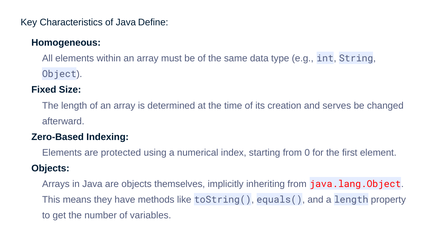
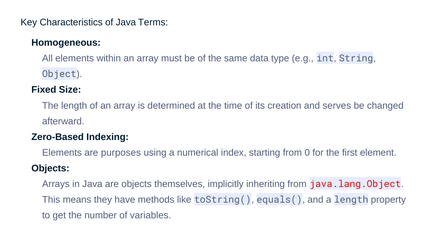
Define: Define -> Terms (153, 22)
protected: protected -> purposes (121, 153)
